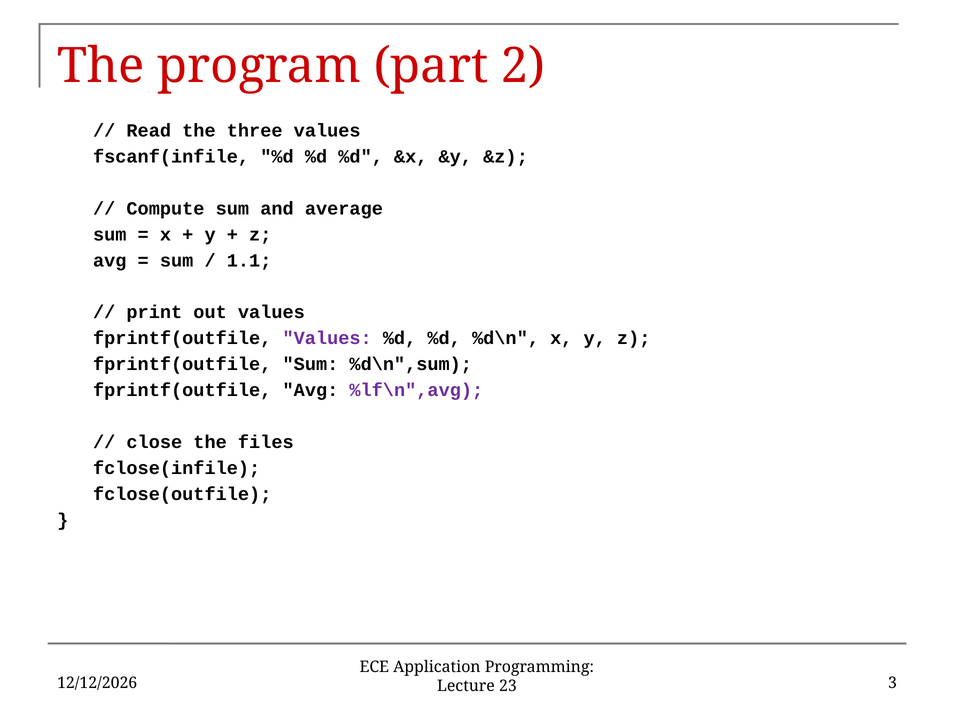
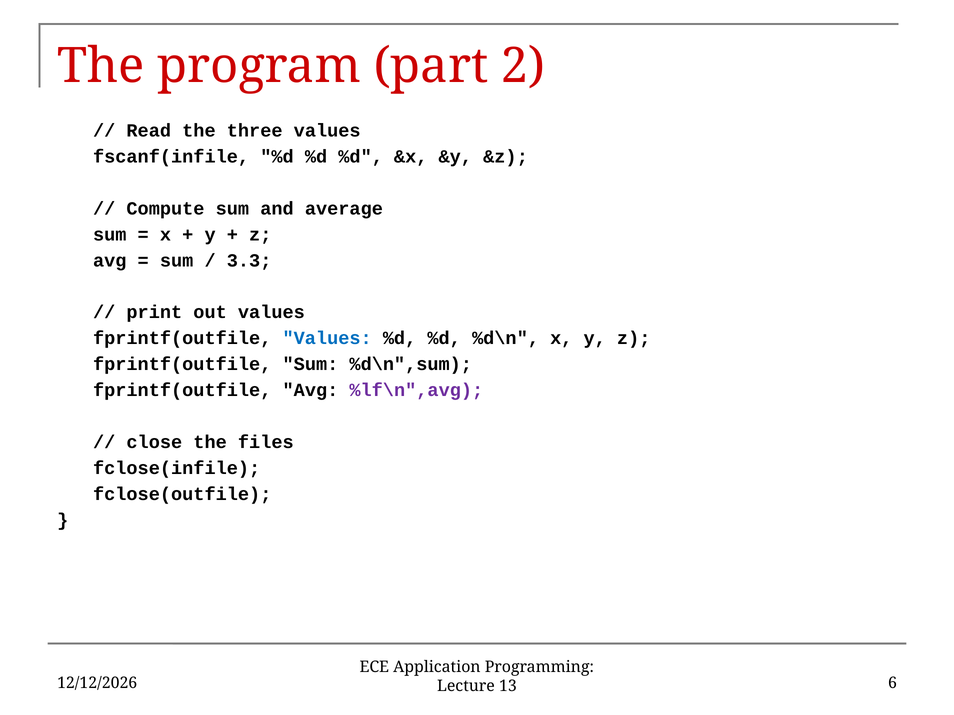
1.1: 1.1 -> 3.3 (249, 261)
Values colour: purple -> blue (327, 339)
3: 3 -> 6 (892, 683)
23: 23 -> 13 (508, 686)
